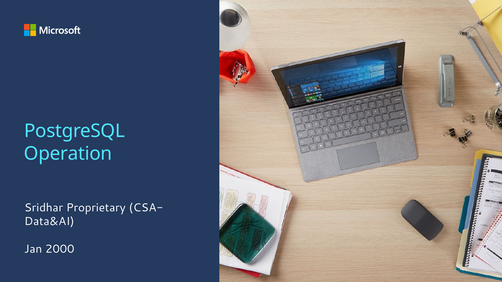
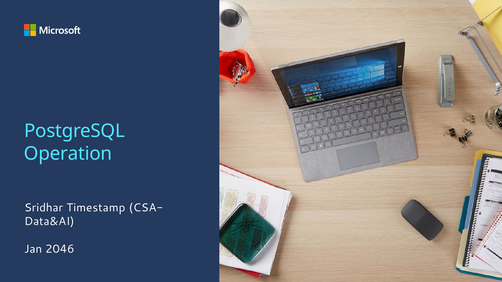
Proprietary: Proprietary -> Timestamp (96, 208)
2000: 2000 -> 2046 (60, 249)
